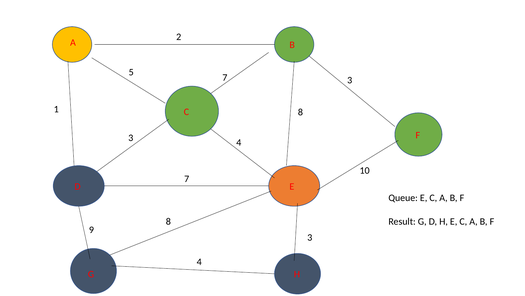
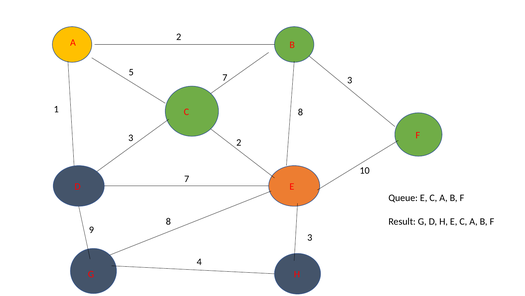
3 4: 4 -> 2 (239, 142)
